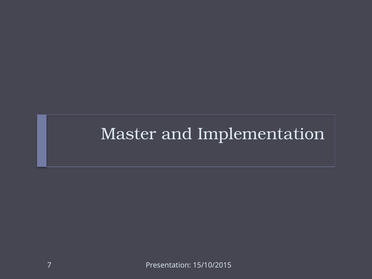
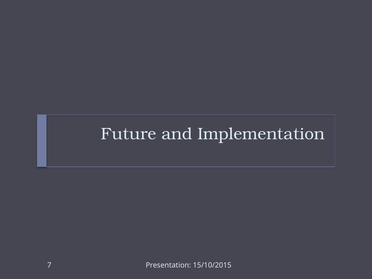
Master: Master -> Future (129, 134)
